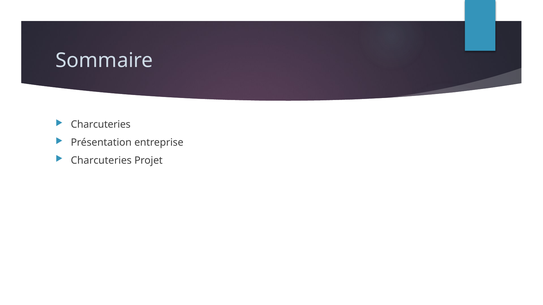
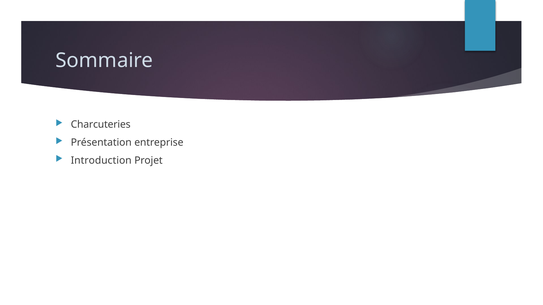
Charcuteries: Charcuteries -> Introduction (101, 161)
